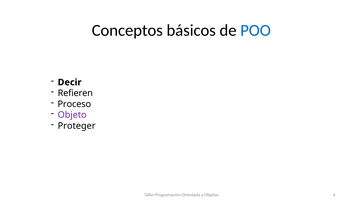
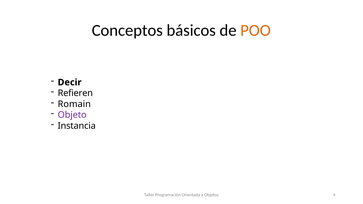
POO colour: blue -> orange (256, 30)
Proceso: Proceso -> Romain (74, 104)
Proteger: Proteger -> Instancia (77, 126)
